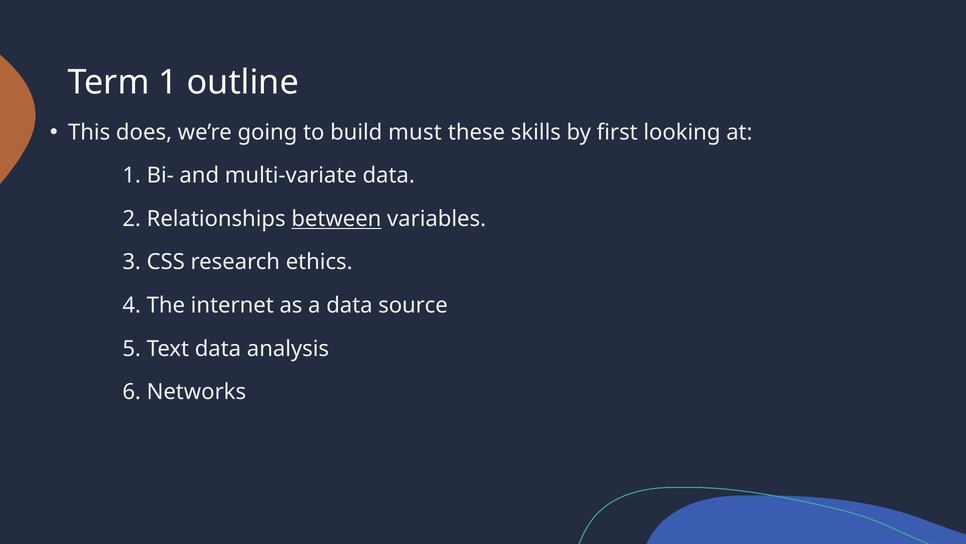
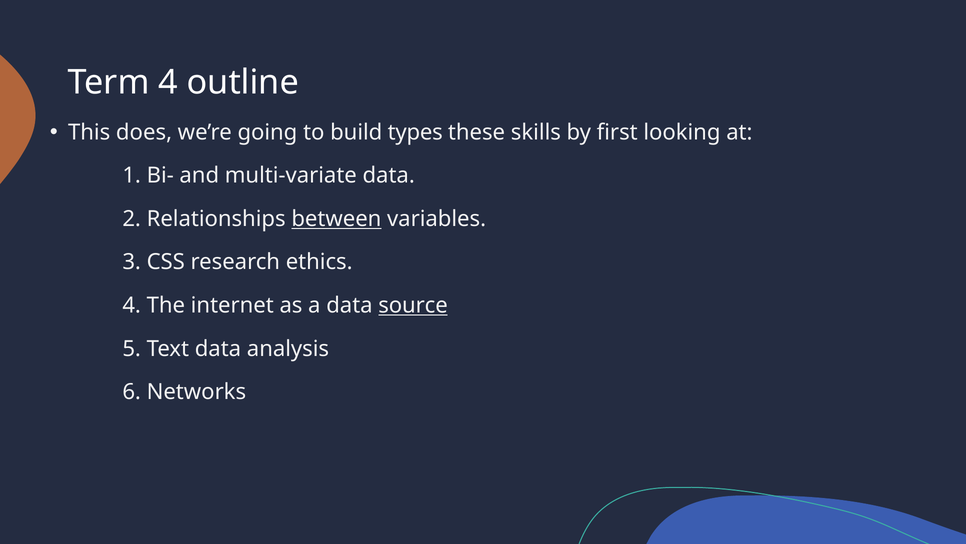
Term 1: 1 -> 4 (168, 82)
must: must -> types (415, 132)
source underline: none -> present (413, 305)
